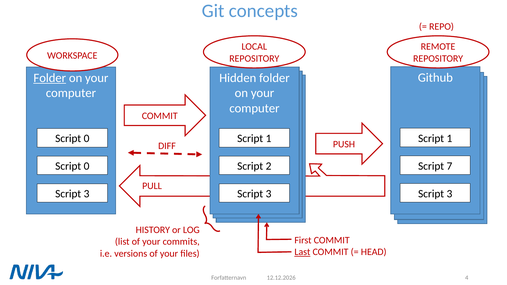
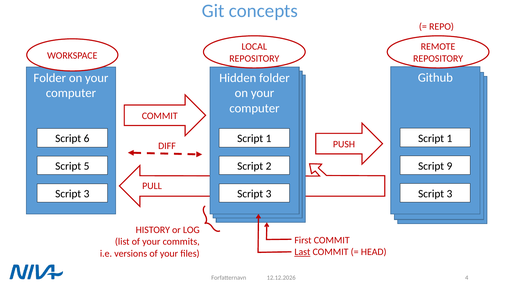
Folder underline: present -> none (50, 78)
0: 0 -> 6 (87, 139)
7: 7 -> 9 (449, 166)
0: 0 -> 5 (87, 166)
